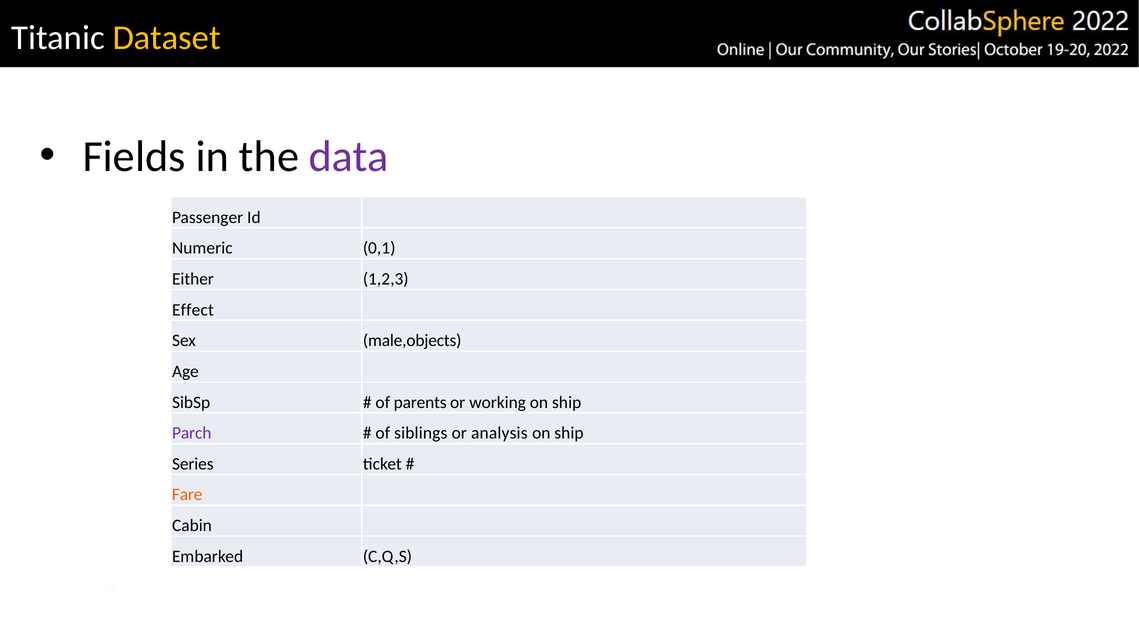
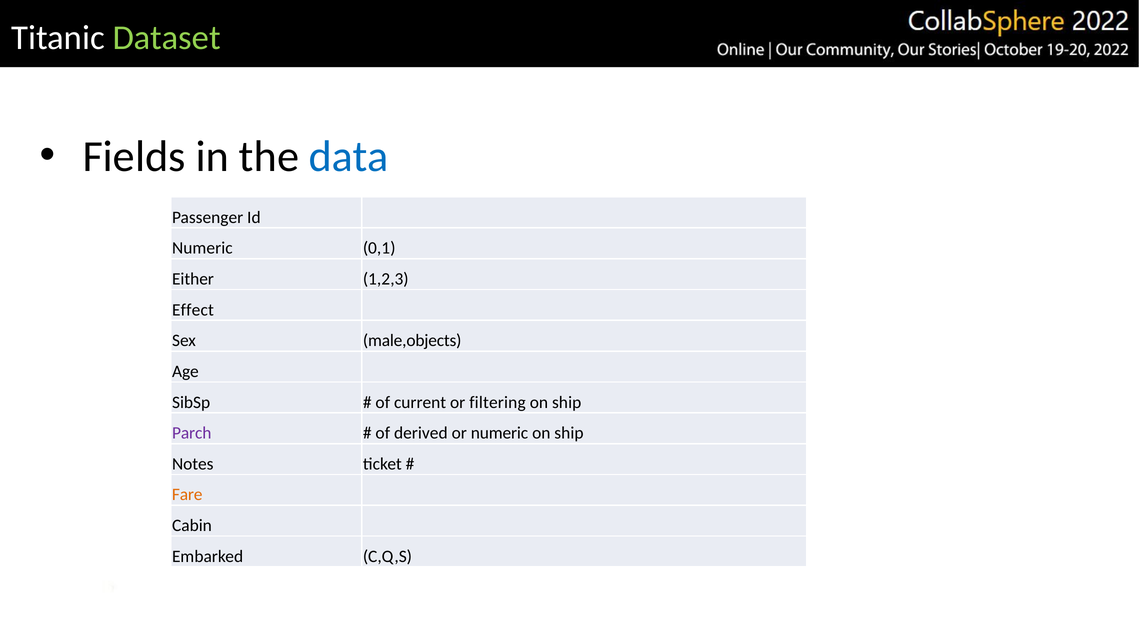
Dataset colour: yellow -> light green (167, 38)
data colour: purple -> blue (349, 156)
parents: parents -> current (420, 402)
working: working -> filtering (497, 402)
siblings: siblings -> derived (421, 433)
or analysis: analysis -> numeric (499, 433)
Series: Series -> Notes (193, 464)
